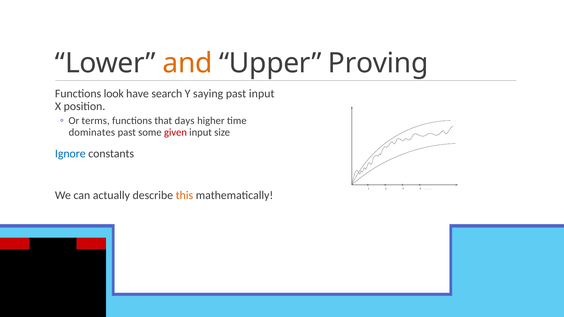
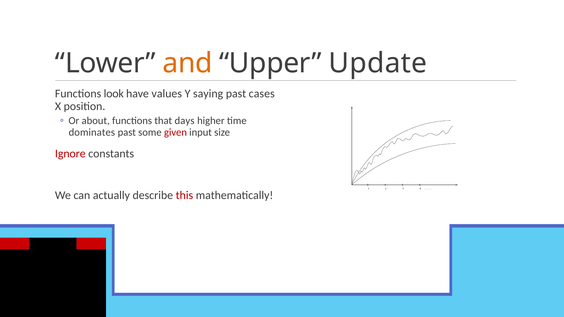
Proving: Proving -> Update (378, 63)
search: search -> values (167, 94)
past input: input -> cases (262, 94)
terms: terms -> about (96, 121)
Ignore colour: blue -> red (70, 154)
this colour: orange -> red (184, 196)
